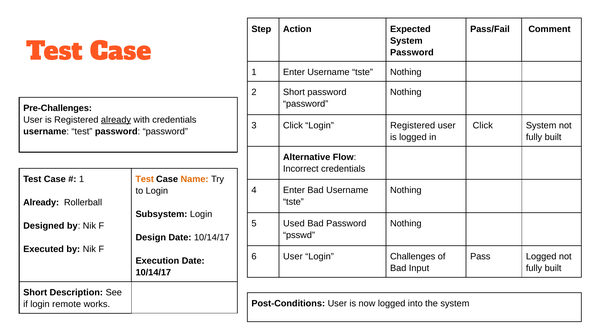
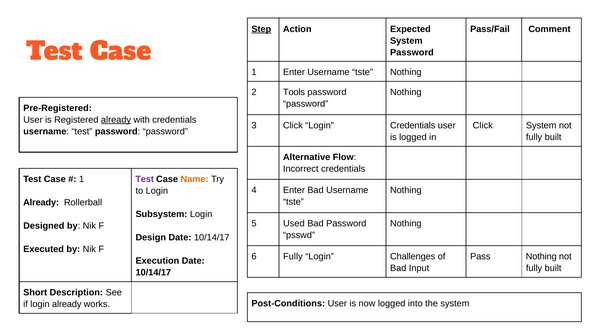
Step underline: none -> present (261, 29)
2 Short: Short -> Tools (294, 92)
Pre-Challenges: Pre-Challenges -> Pre-Registered (58, 108)
Login Registered: Registered -> Credentials (413, 125)
Test colour: orange -> purple (145, 179)
6 User: User -> Fully (293, 256)
Pass Logged: Logged -> Nothing (541, 256)
login remote: remote -> already (67, 304)
